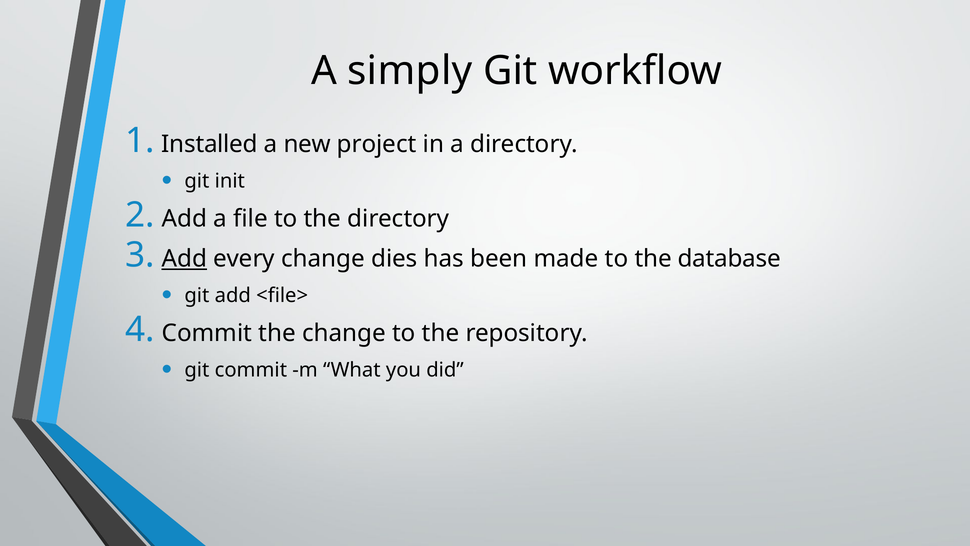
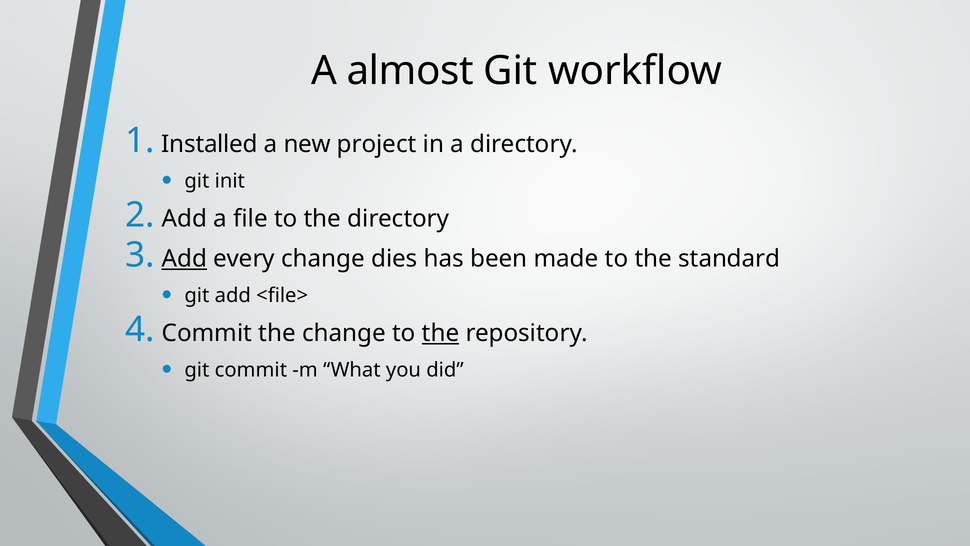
simply: simply -> almost (410, 71)
database: database -> standard (729, 259)
the underline: none -> present (441, 333)
